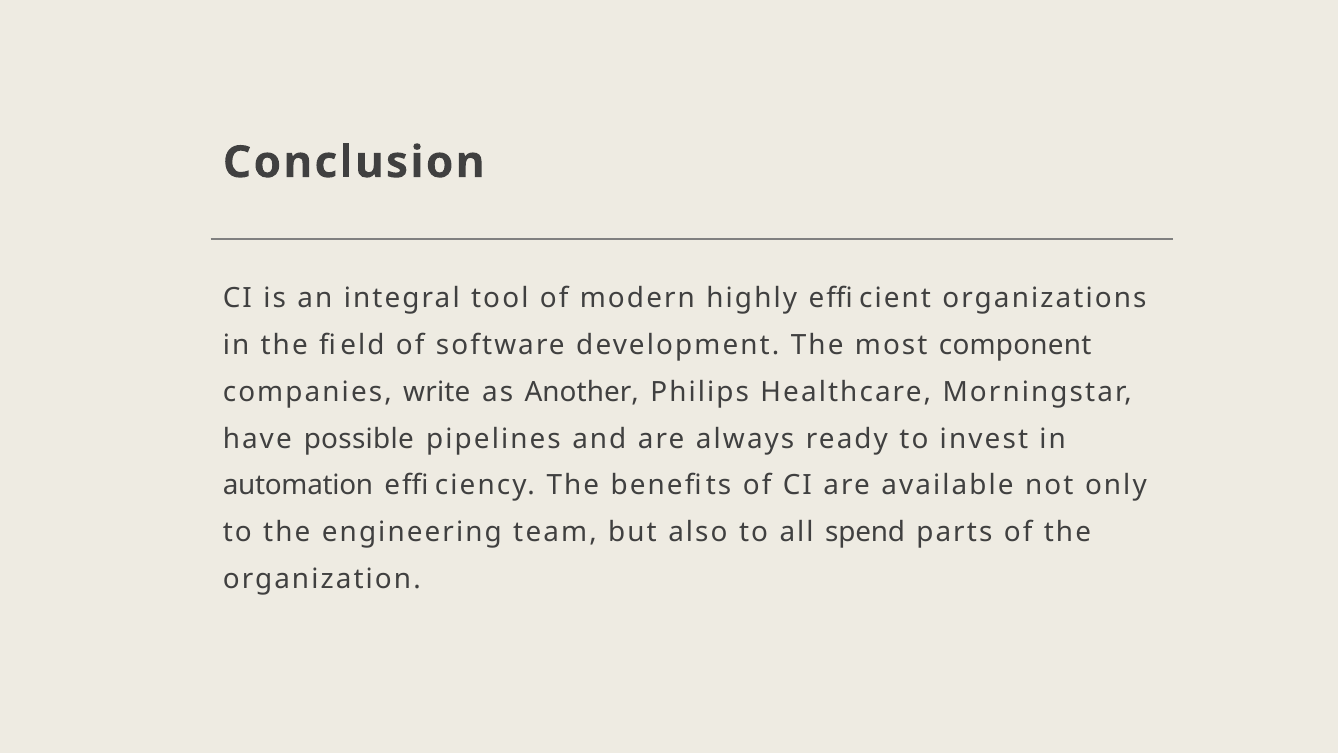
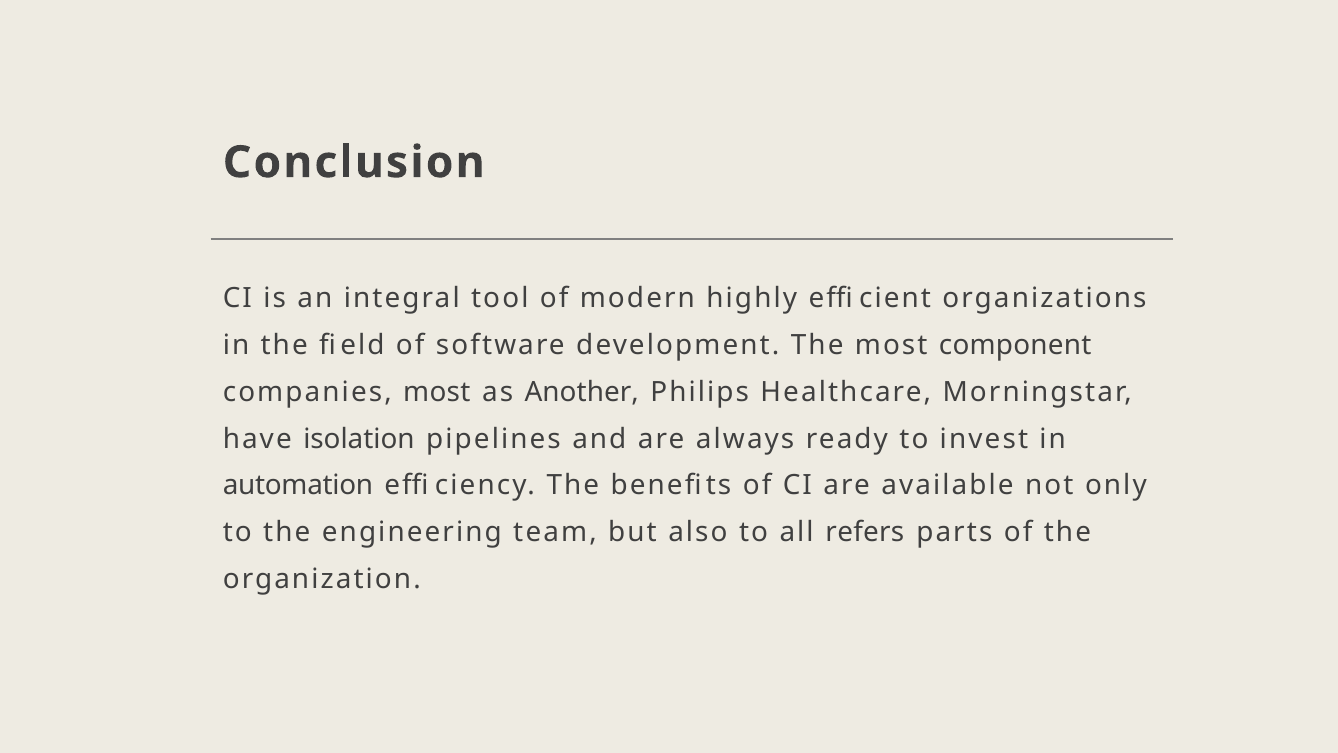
companies write: write -> most (437, 392)
possible: possible -> isolation (359, 439)
spend: spend -> refers (865, 532)
